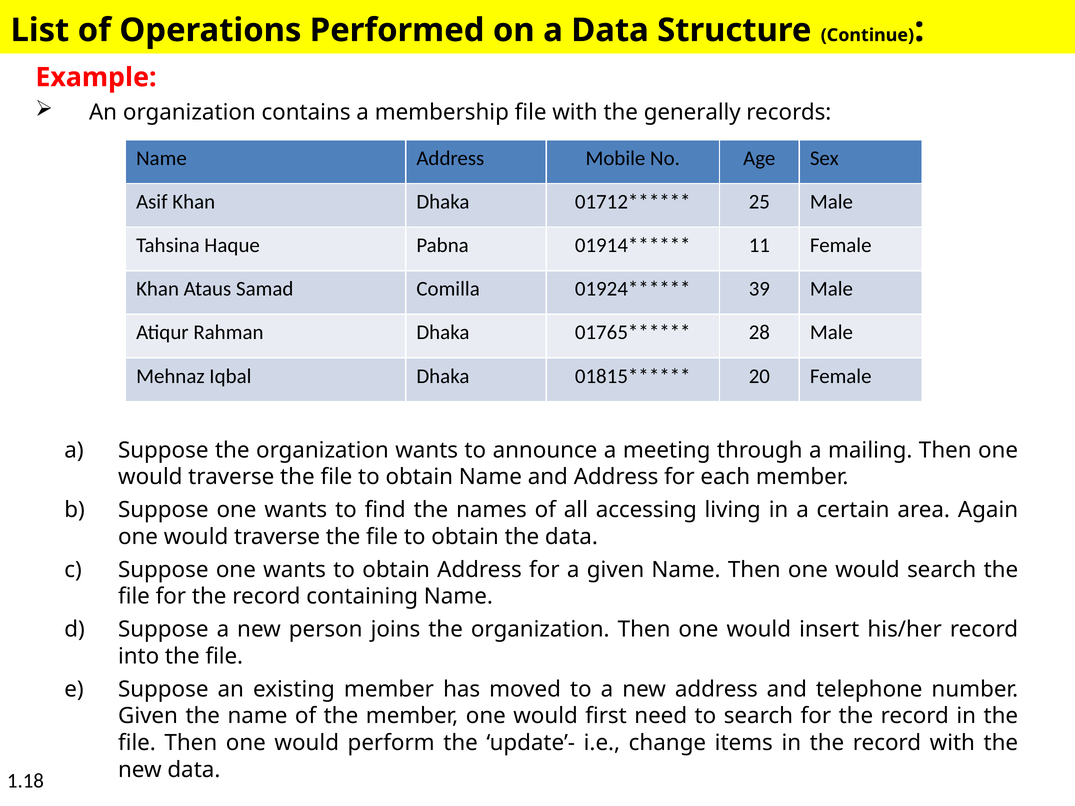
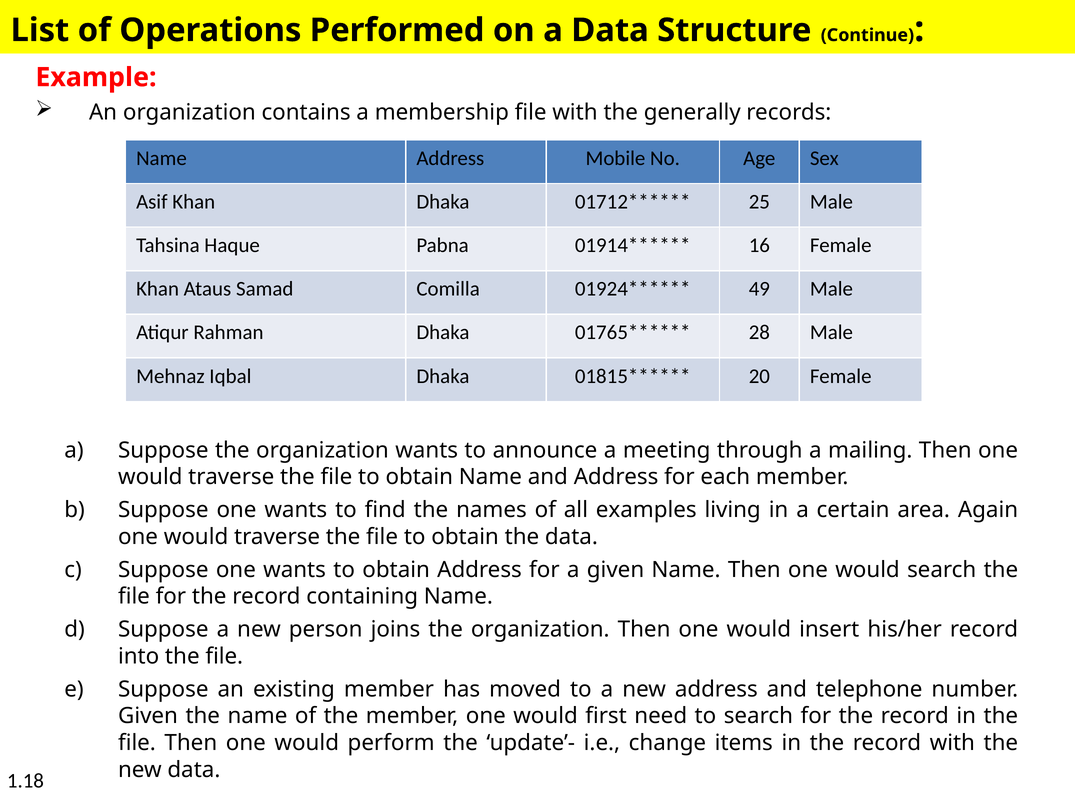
11: 11 -> 16 (759, 246)
39: 39 -> 49 (759, 289)
accessing: accessing -> examples (646, 510)
